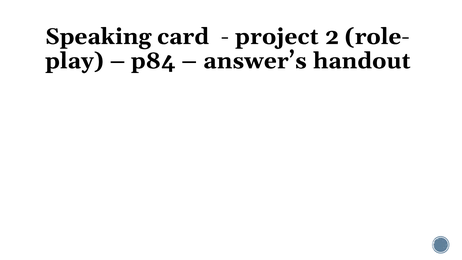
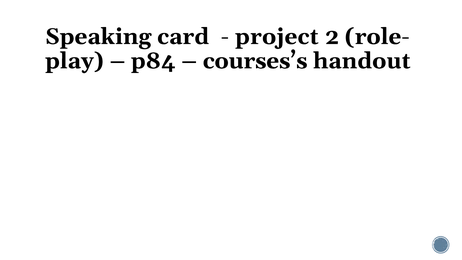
answer’s: answer’s -> courses’s (255, 61)
